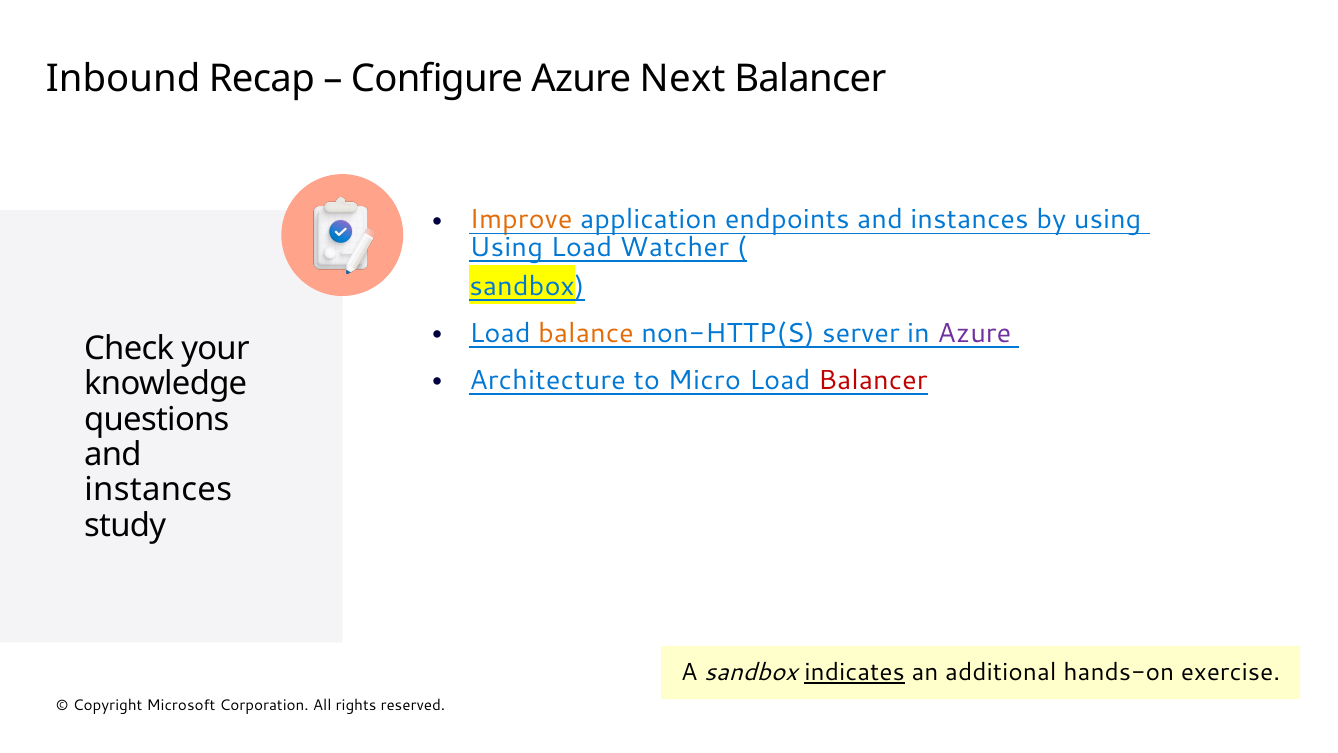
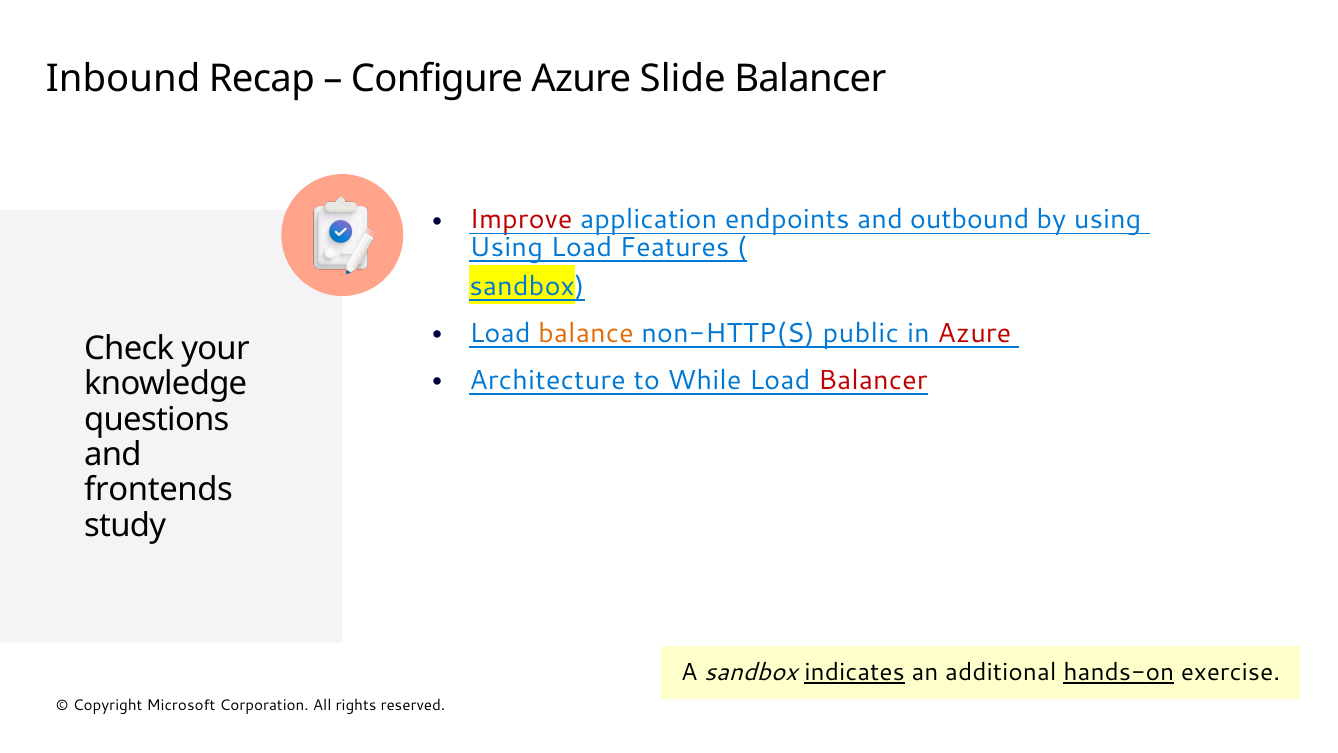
Next: Next -> Slide (683, 79)
Improve colour: orange -> red (521, 220)
instances: instances -> outbound (970, 220)
Watcher: Watcher -> Features (675, 247)
server: server -> public (861, 333)
Azure colour: purple -> red (974, 333)
Micro: Micro -> While (705, 380)
instances: instances -> frontends (159, 490)
hands-on underline: none -> present (1119, 672)
